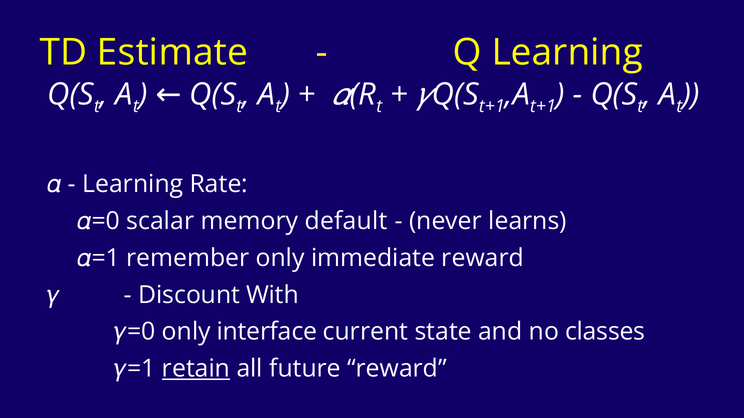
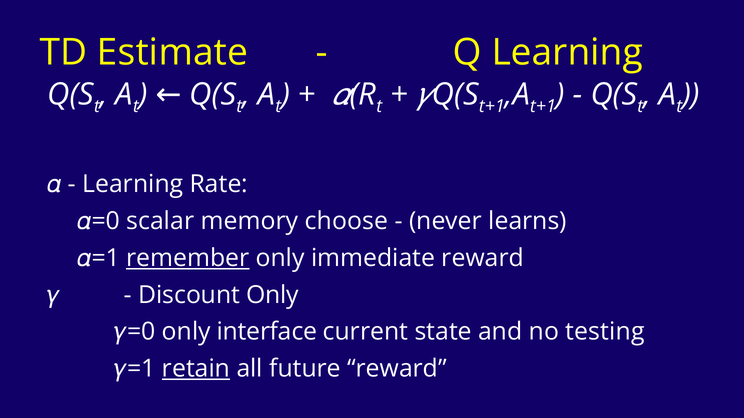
default: default -> choose (346, 221)
remember underline: none -> present (188, 258)
Discount With: With -> Only (273, 295)
classes: classes -> testing (605, 332)
